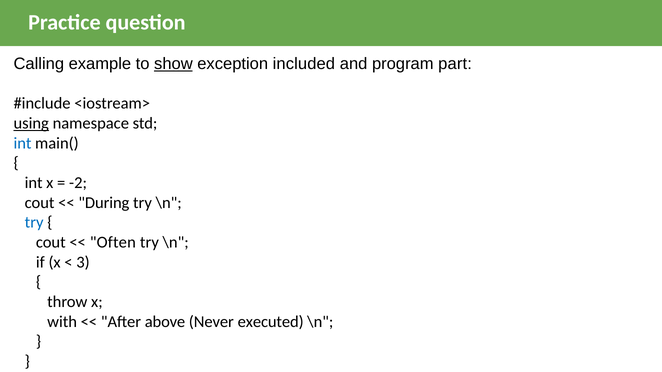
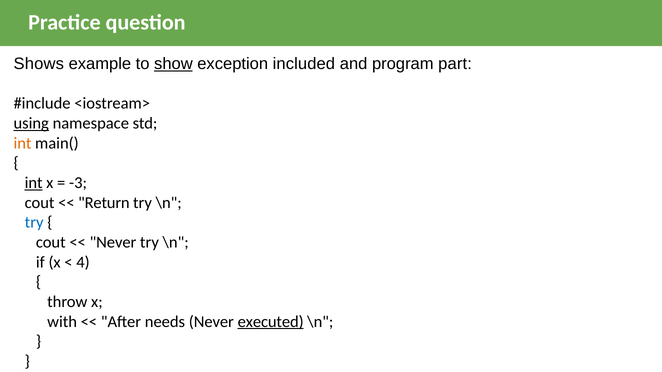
Calling: Calling -> Shows (39, 64)
int colour: blue -> orange (22, 143)
int underline: none -> present (34, 183)
-2: -2 -> -3 (78, 183)
During: During -> Return (104, 203)
Often: Often -> Never (113, 243)
3: 3 -> 4 (83, 262)
above: above -> needs (165, 322)
executed underline: none -> present (271, 322)
